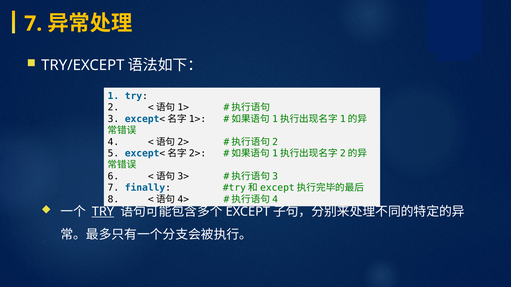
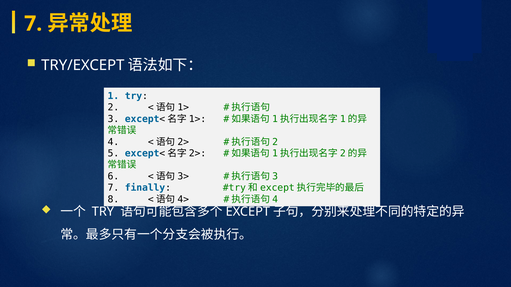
TRY underline: present -> none (103, 212)
